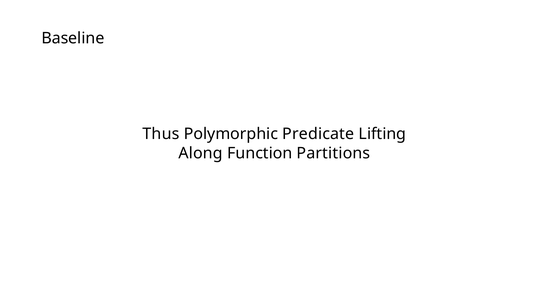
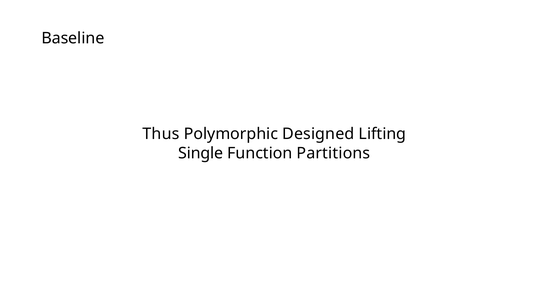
Predicate: Predicate -> Designed (318, 134)
Along: Along -> Single (201, 153)
